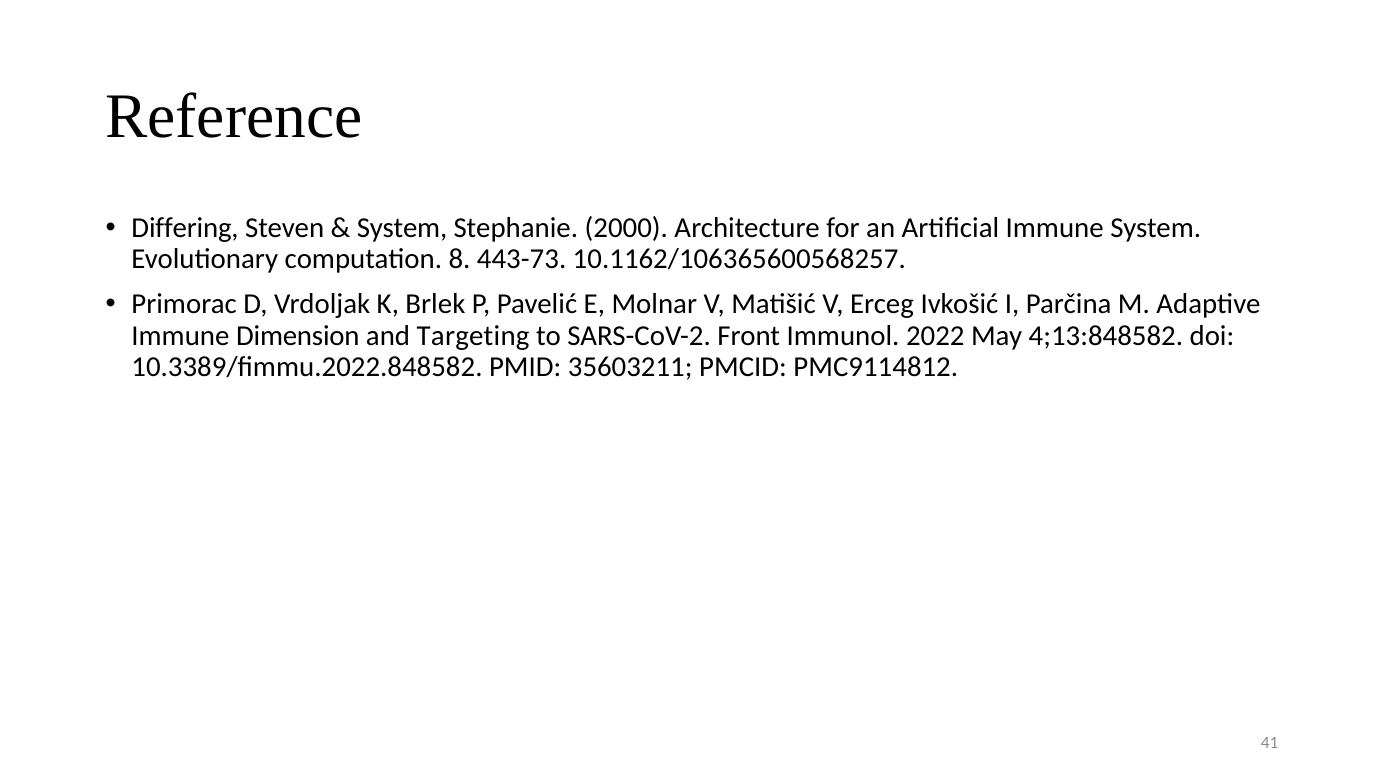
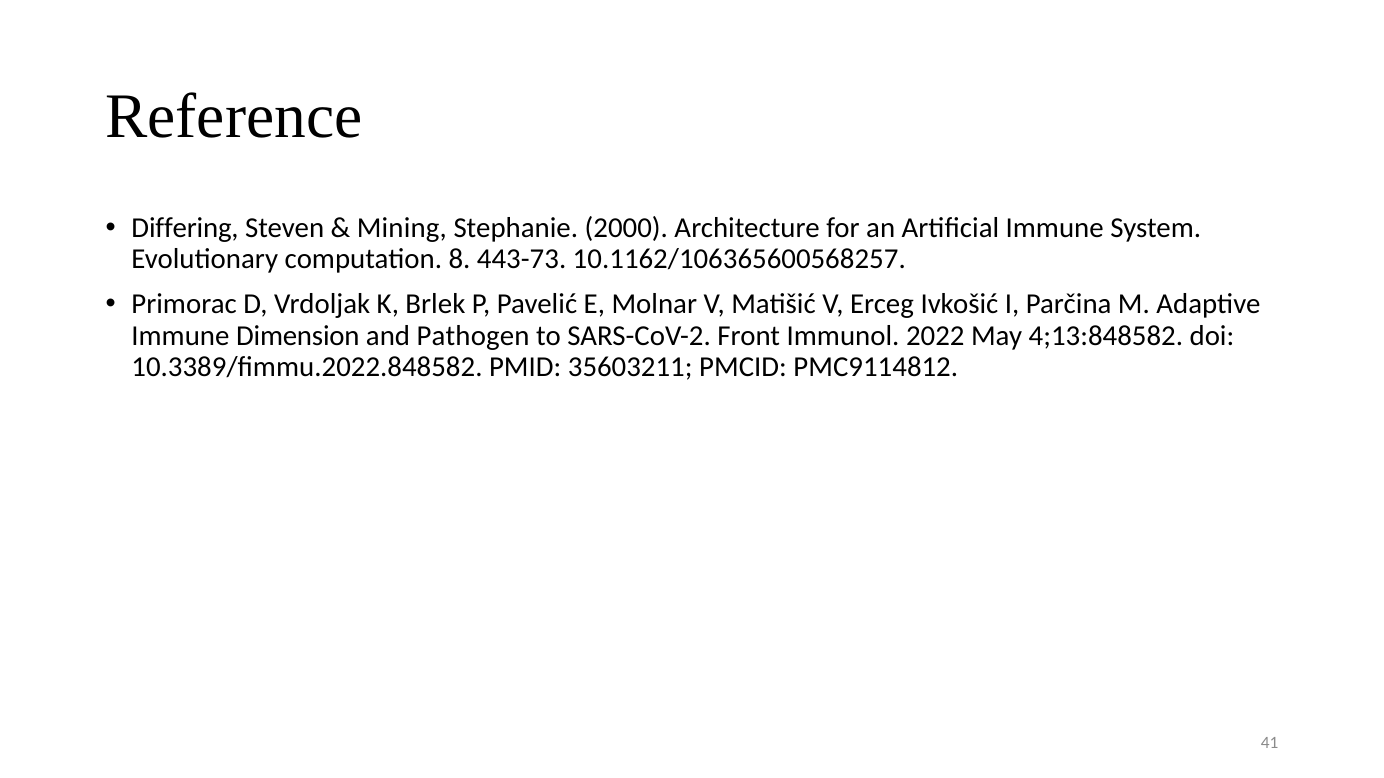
System: System -> Mining (402, 228)
Targeting: Targeting -> Pathogen (473, 336)
